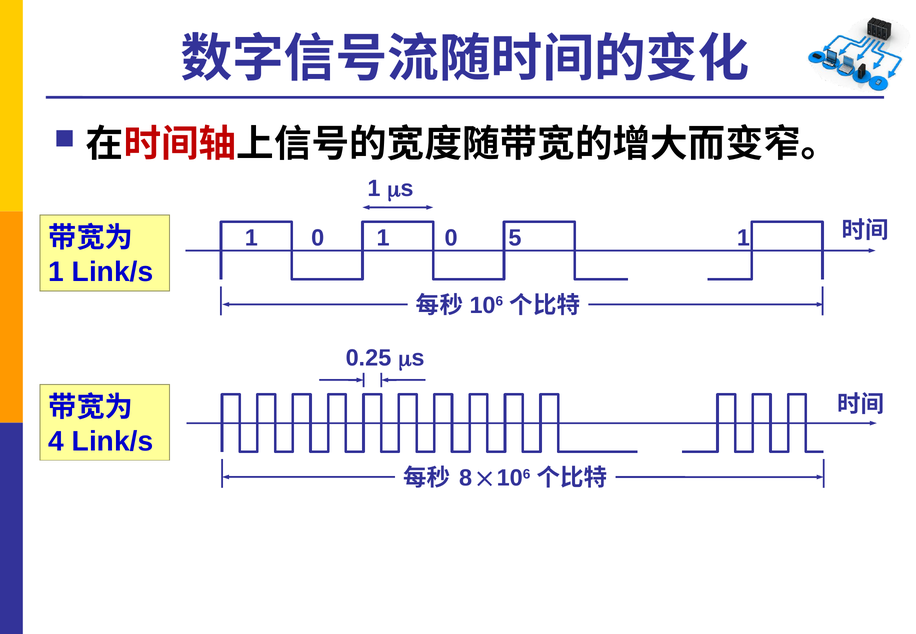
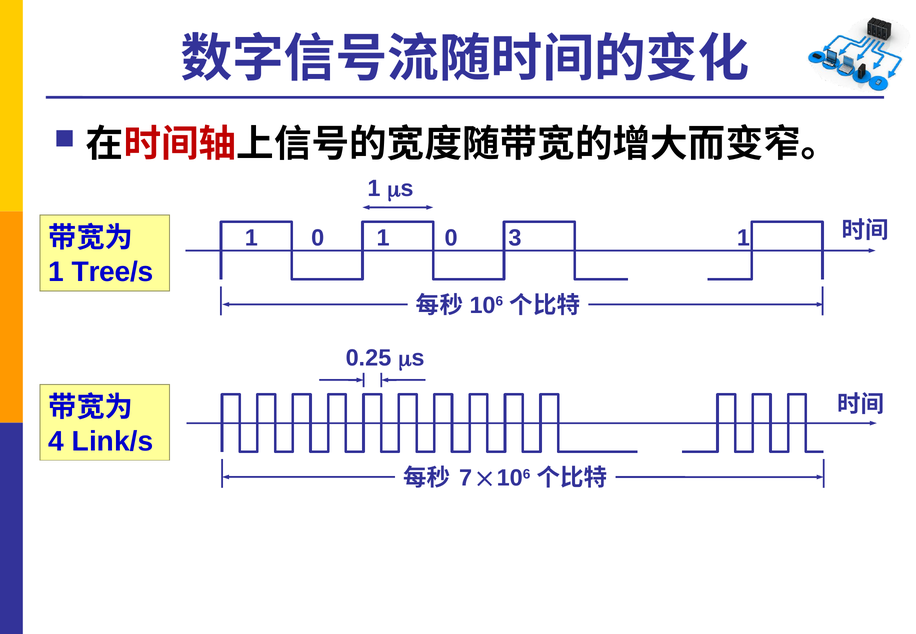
5: 5 -> 3 (515, 238)
1 Link/s: Link/s -> Tree/s (113, 272)
8: 8 -> 7 (466, 478)
